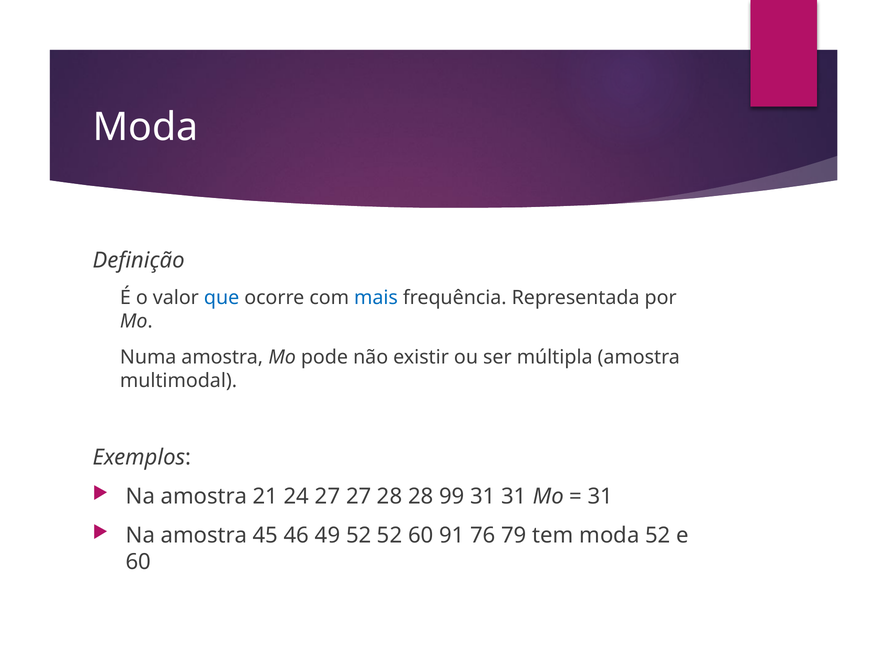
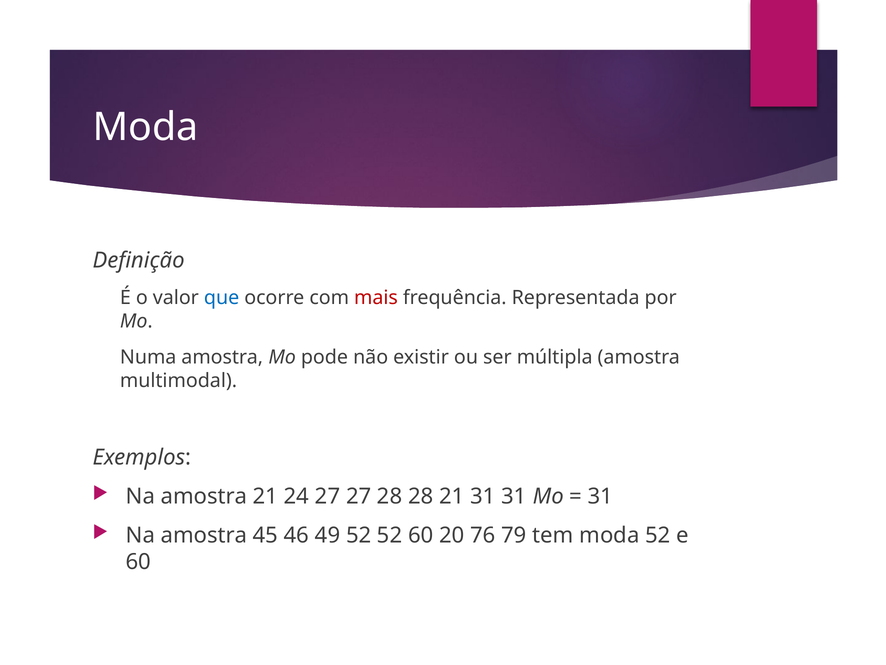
mais colour: blue -> red (376, 298)
28 99: 99 -> 21 (452, 496)
91: 91 -> 20 (452, 535)
